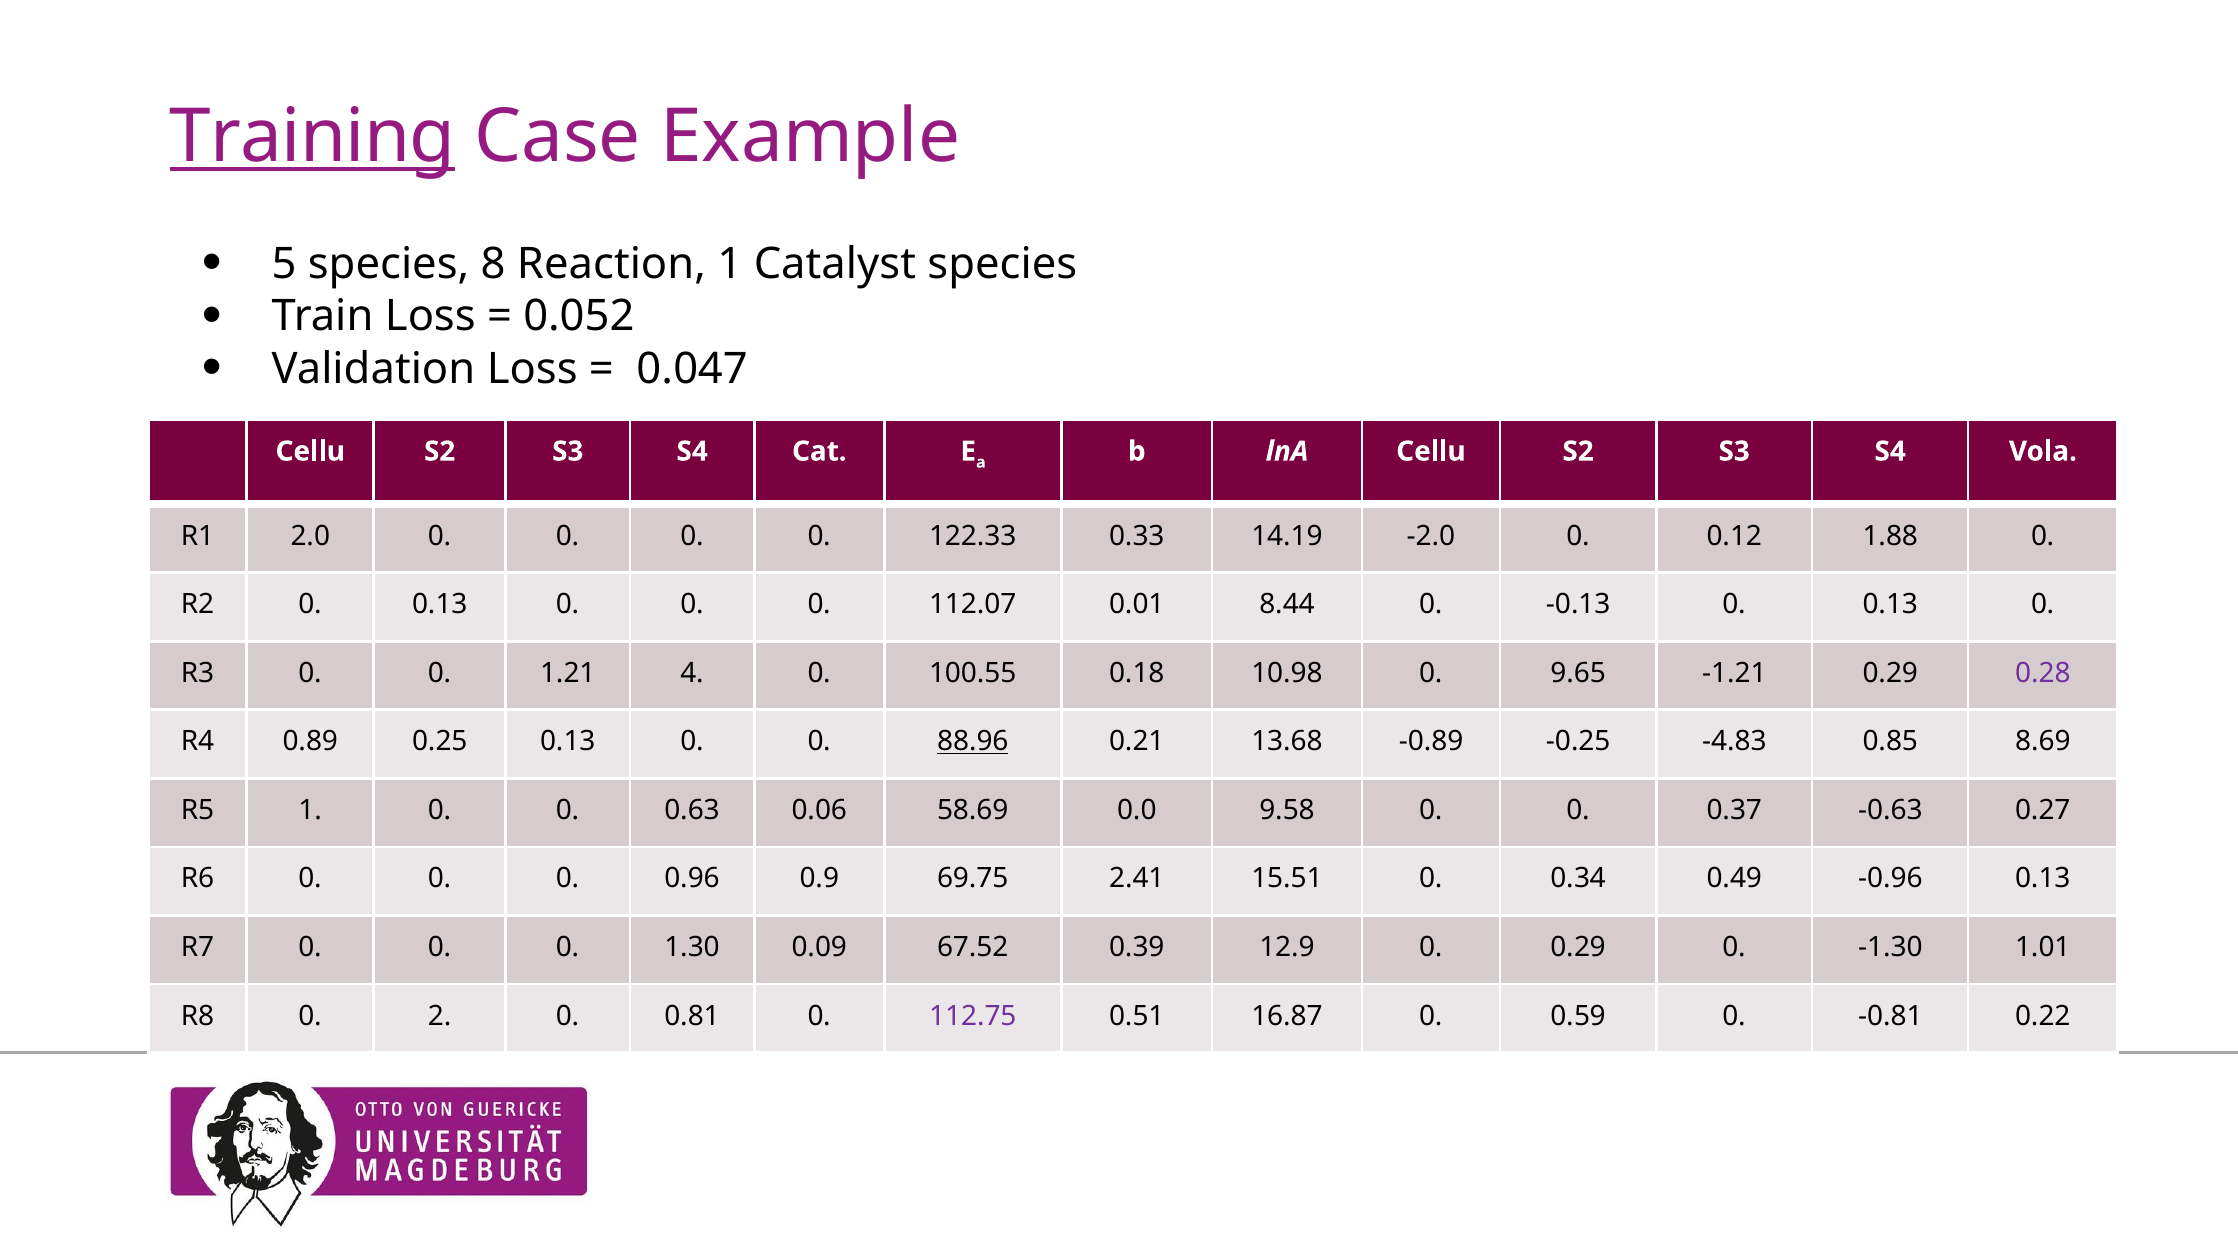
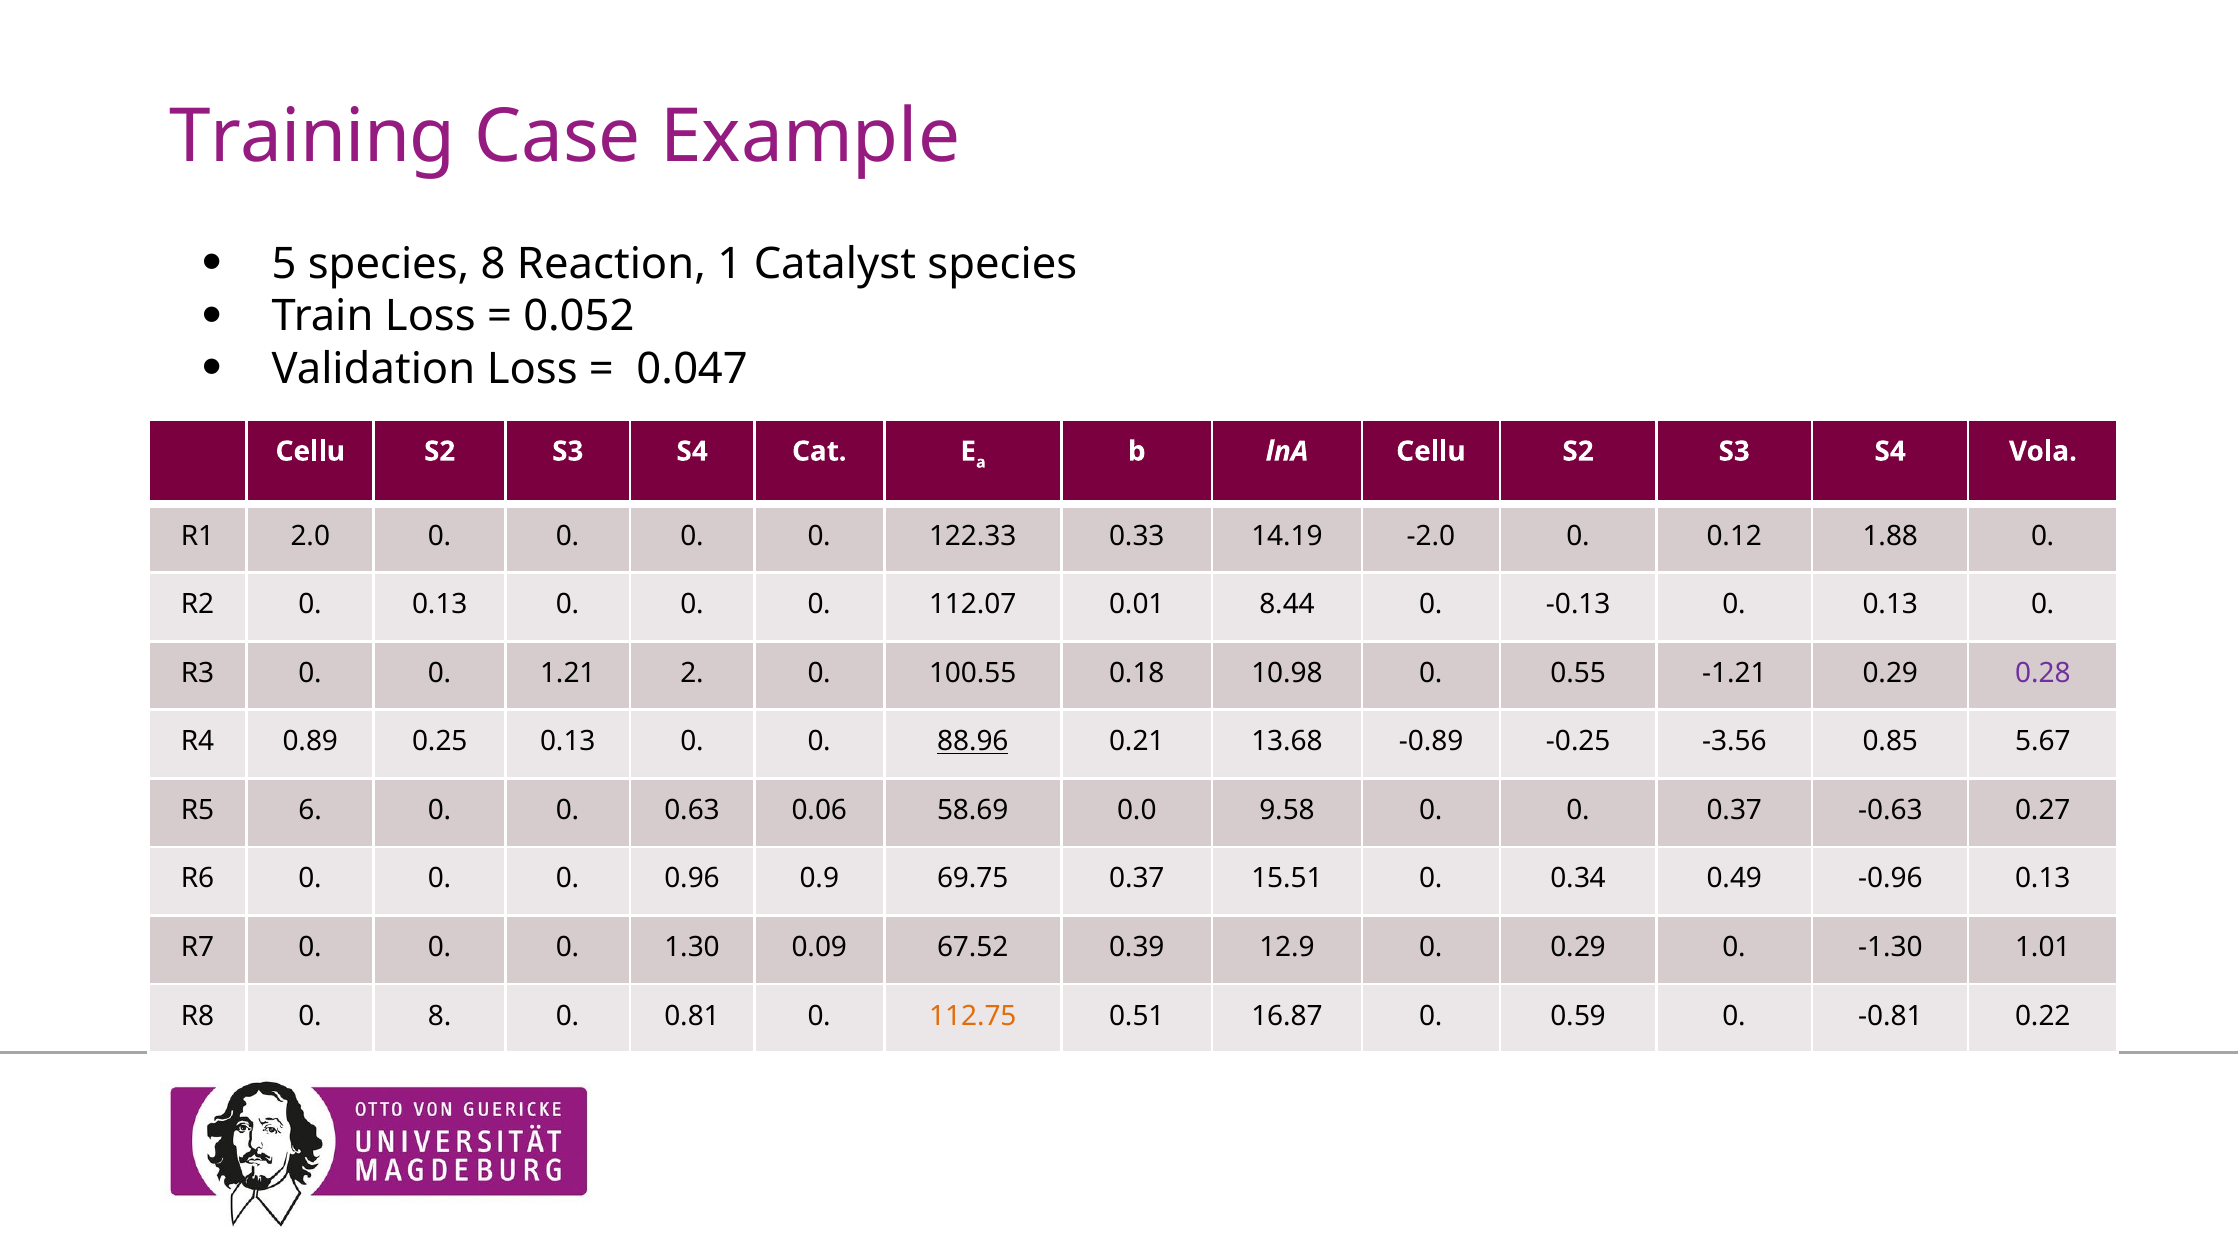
Training underline: present -> none (313, 137)
4: 4 -> 2 (692, 673)
9.65: 9.65 -> 0.55 (1578, 673)
-4.83: -4.83 -> -3.56 (1734, 742)
8.69: 8.69 -> 5.67 (2043, 742)
R5 1: 1 -> 6 (310, 810)
69.75 2.41: 2.41 -> 0.37 (1137, 879)
0 2: 2 -> 8 (440, 1016)
112.75 colour: purple -> orange (973, 1016)
